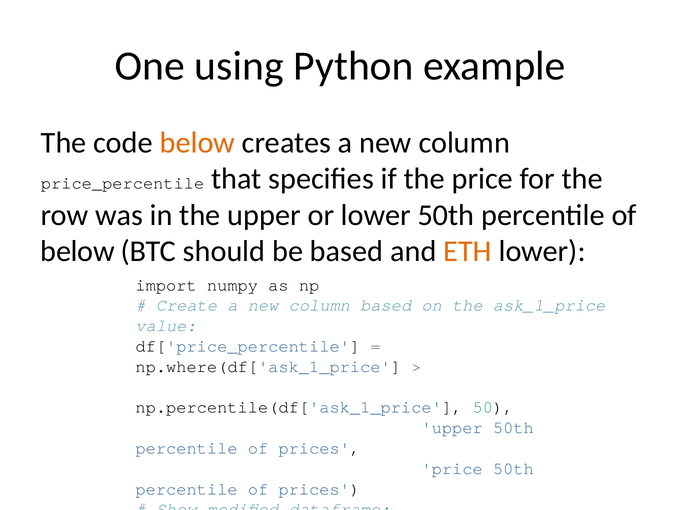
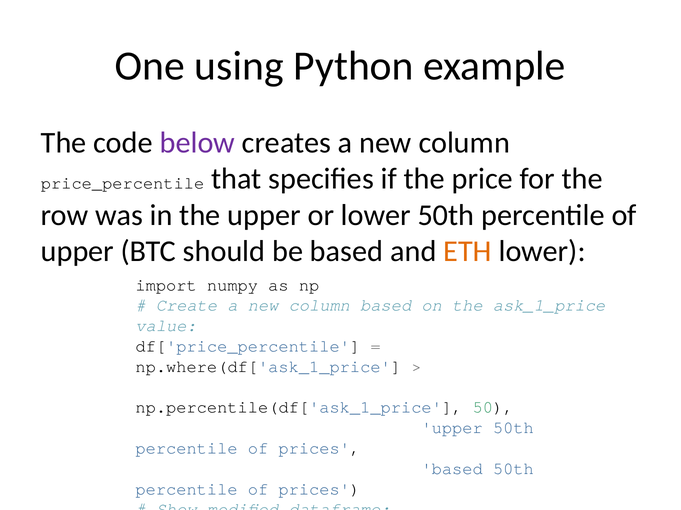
below colour: orange -> purple (197, 143)
below: below -> upper (77, 252)
price: price -> based (452, 469)
